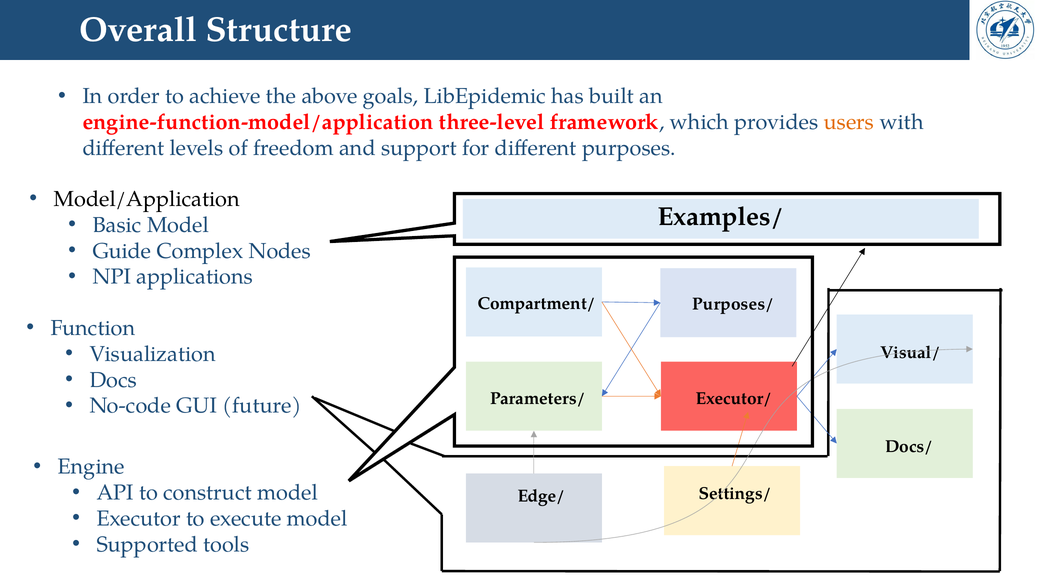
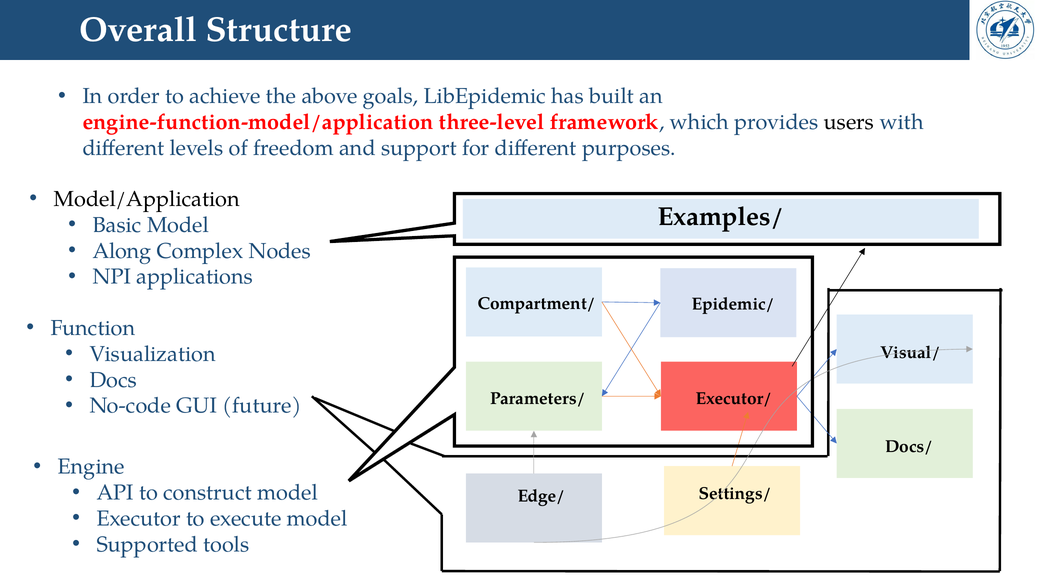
users colour: orange -> black (849, 122)
Guide: Guide -> Along (122, 251)
Purposes/: Purposes/ -> Epidemic/ (733, 304)
